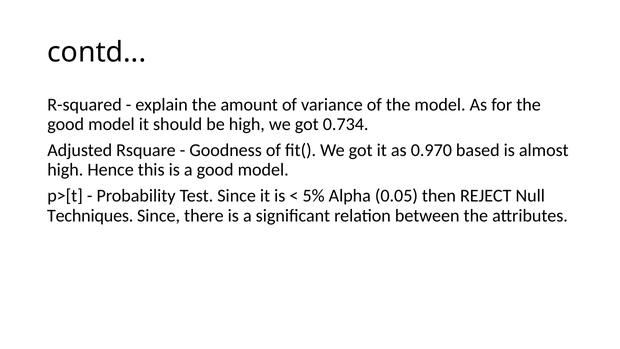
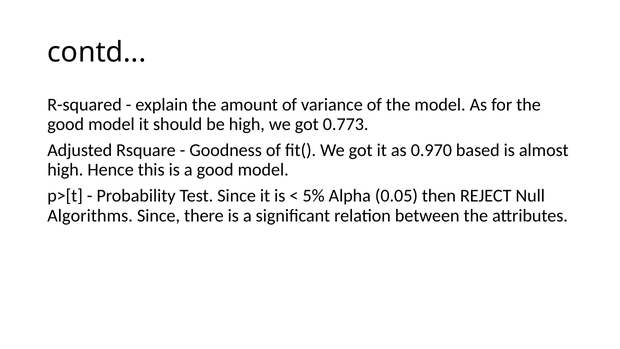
0.734: 0.734 -> 0.773 (346, 124)
Techniques: Techniques -> Algorithms (90, 215)
